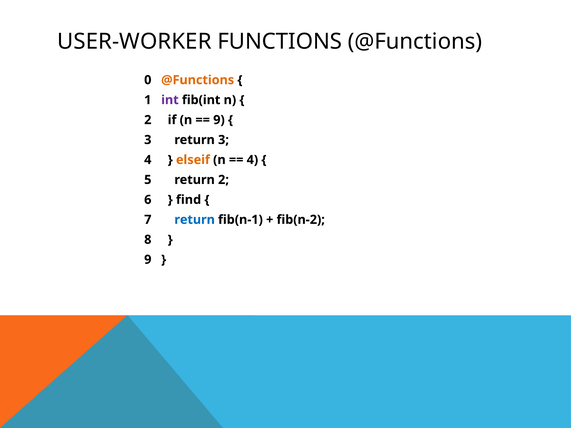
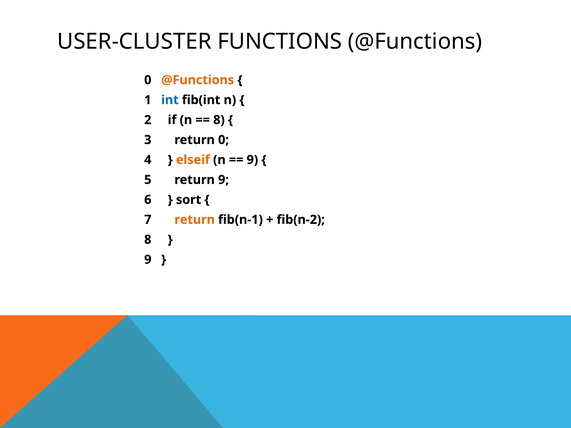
USER-WORKER: USER-WORKER -> USER-CLUSTER (134, 41)
int colour: purple -> blue (170, 100)
9: 9 -> 8 (219, 120)
return 3: 3 -> 0 (224, 140)
4: 4 -> 9 (252, 160)
return 2: 2 -> 9 (224, 180)
find: find -> sort (189, 200)
return colour: blue -> orange (195, 220)
